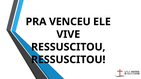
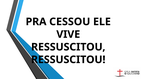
VENCEU: VENCEU -> CESSOU (70, 22)
